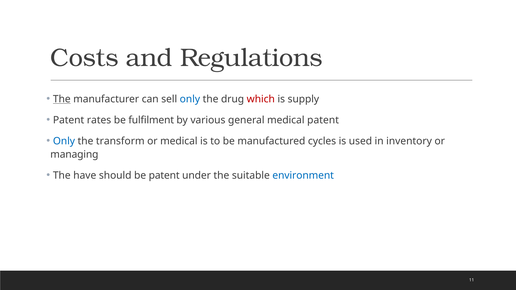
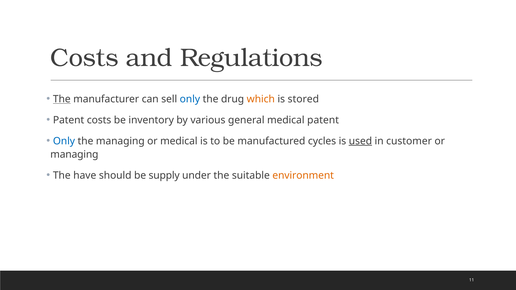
which colour: red -> orange (261, 99)
supply: supply -> stored (303, 99)
Patent rates: rates -> costs (99, 120)
fulfilment: fulfilment -> inventory (151, 120)
the transform: transform -> managing (120, 141)
used underline: none -> present (360, 141)
inventory: inventory -> customer (409, 141)
be patent: patent -> supply (164, 176)
environment colour: blue -> orange (303, 176)
